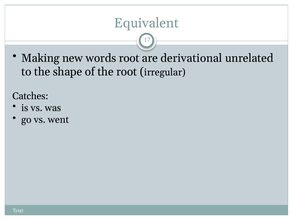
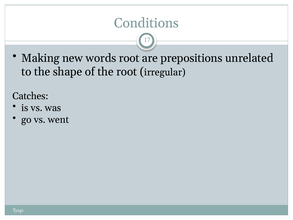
Equivalent: Equivalent -> Conditions (146, 23)
derivational: derivational -> prepositions (191, 58)
